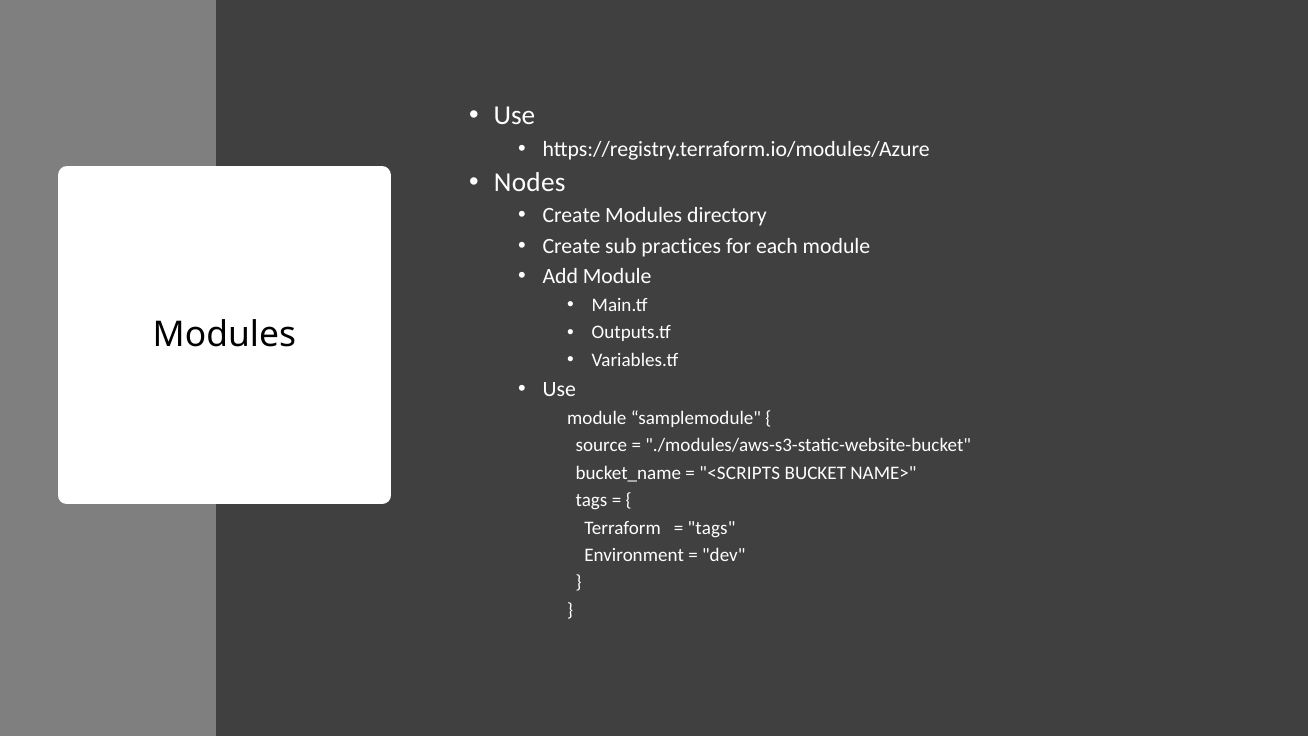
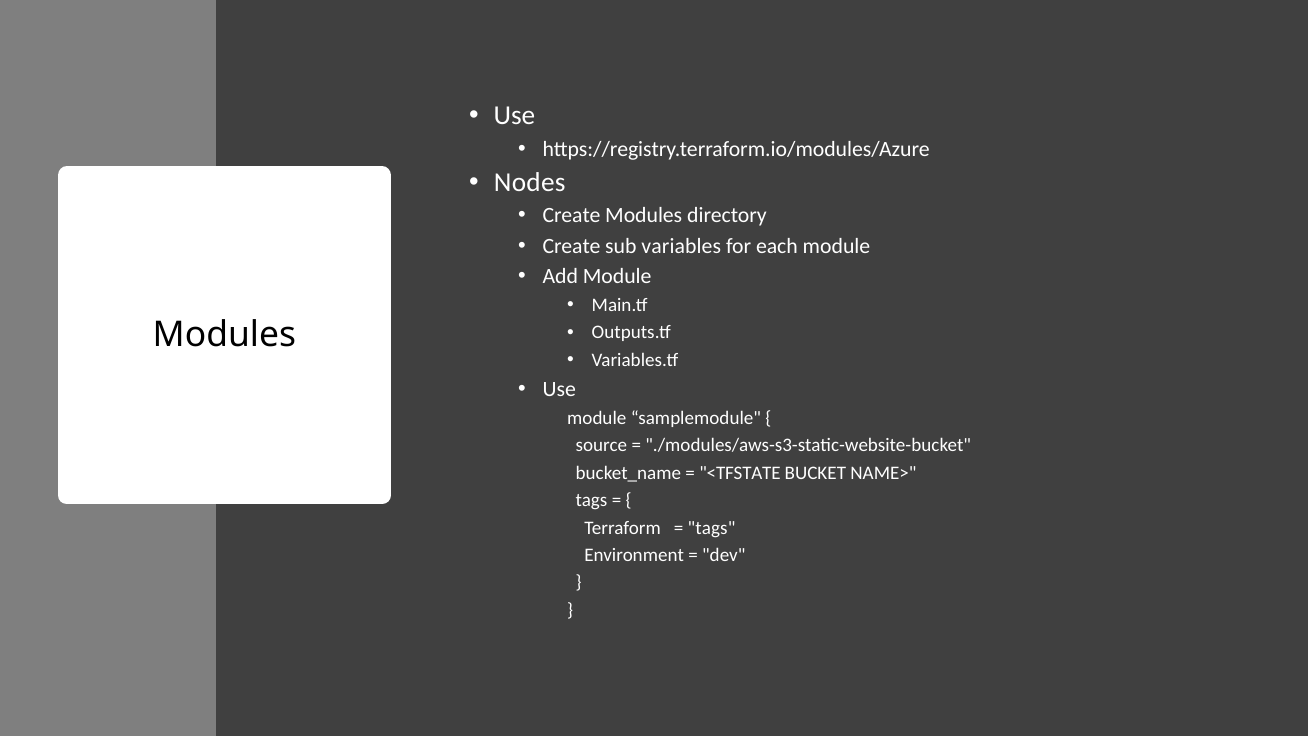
practices: practices -> variables (681, 246)
<SCRIPTS: <SCRIPTS -> <TFSTATE (740, 473)
